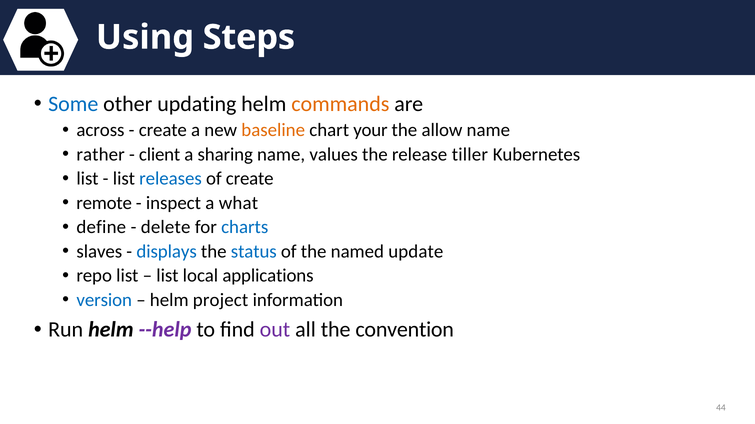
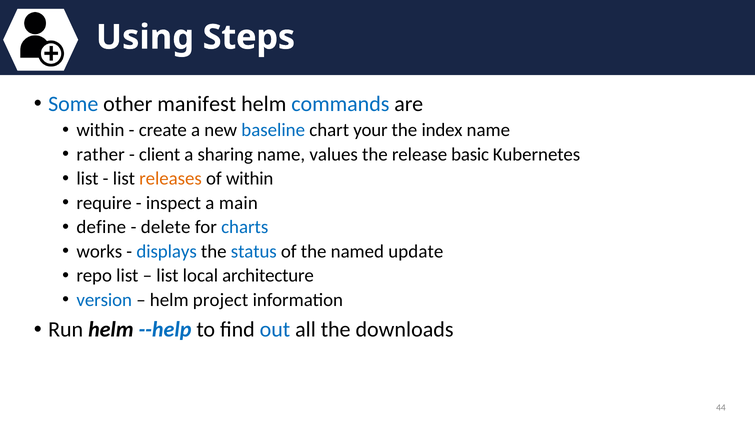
updating: updating -> manifest (197, 104)
commands colour: orange -> blue (340, 104)
across: across -> within (100, 130)
baseline colour: orange -> blue (273, 130)
allow: allow -> index (442, 130)
tiller: tiller -> basic (470, 155)
releases colour: blue -> orange (170, 179)
of create: create -> within (250, 179)
remote: remote -> require (104, 203)
what: what -> main (238, 203)
slaves: slaves -> works (99, 252)
applications: applications -> architecture (268, 276)
--help colour: purple -> blue (165, 330)
out colour: purple -> blue (275, 330)
convention: convention -> downloads (405, 330)
